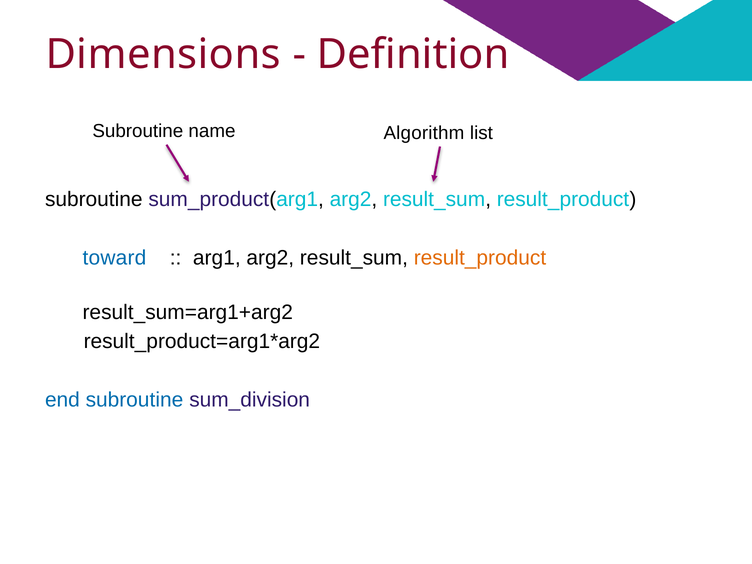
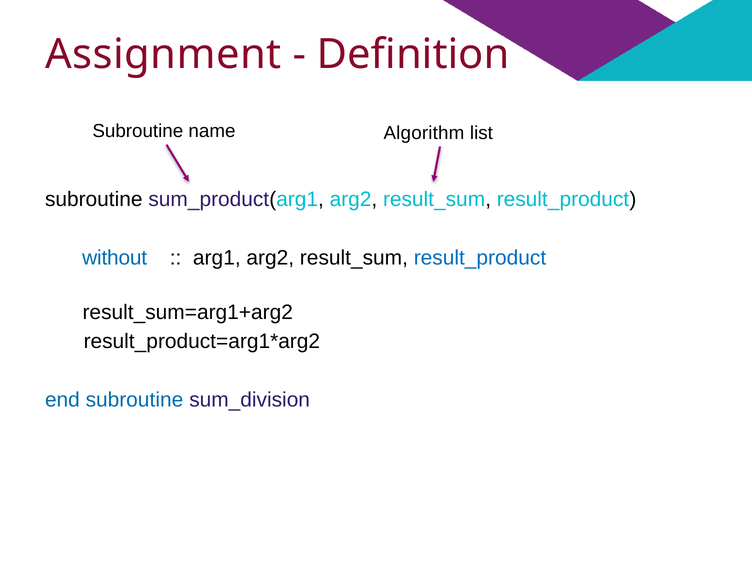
Dimensions: Dimensions -> Assignment (163, 54)
toward: toward -> without (115, 258)
result_product colour: orange -> blue (480, 258)
